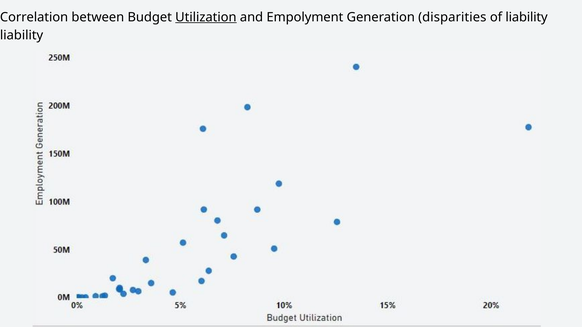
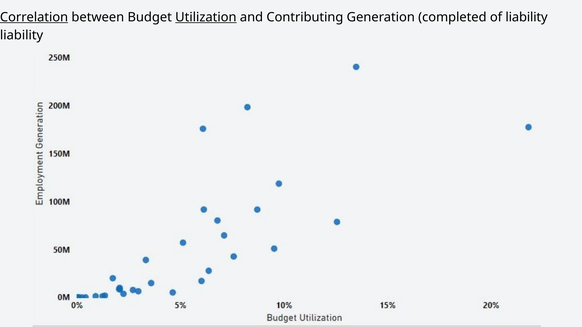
Correlation underline: none -> present (34, 17)
Empolyment: Empolyment -> Contributing (305, 17)
disparities: disparities -> completed (452, 17)
